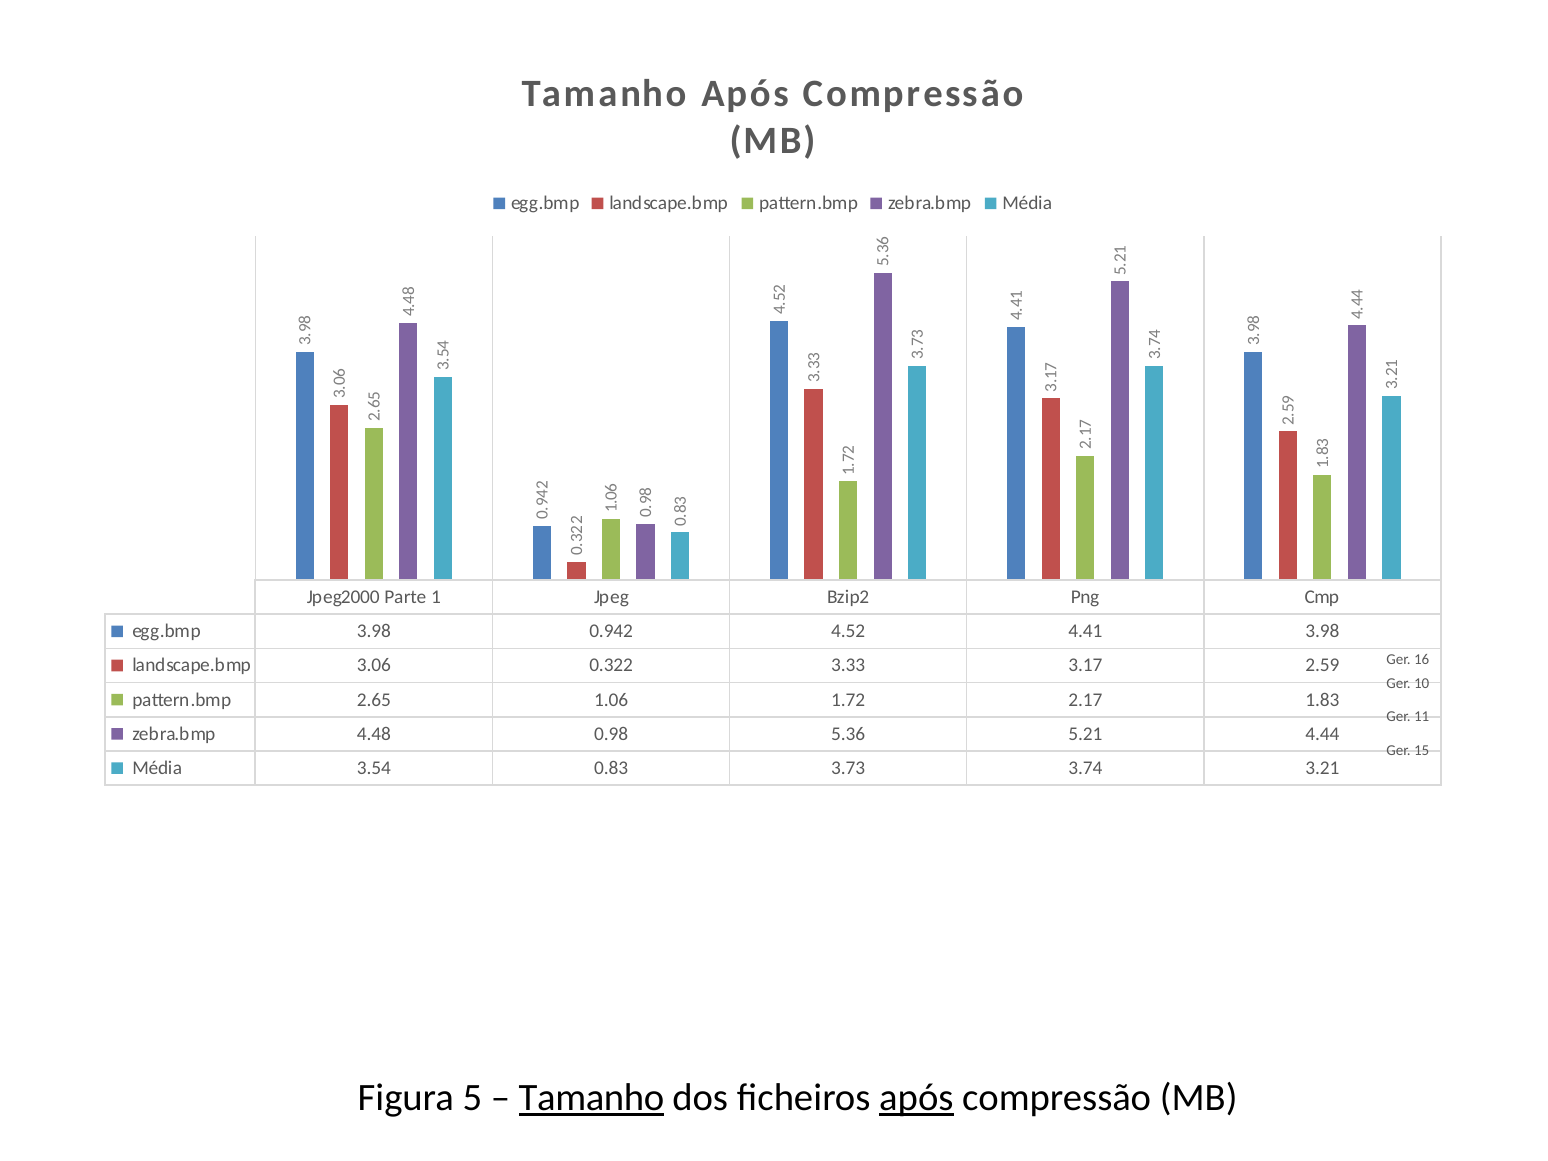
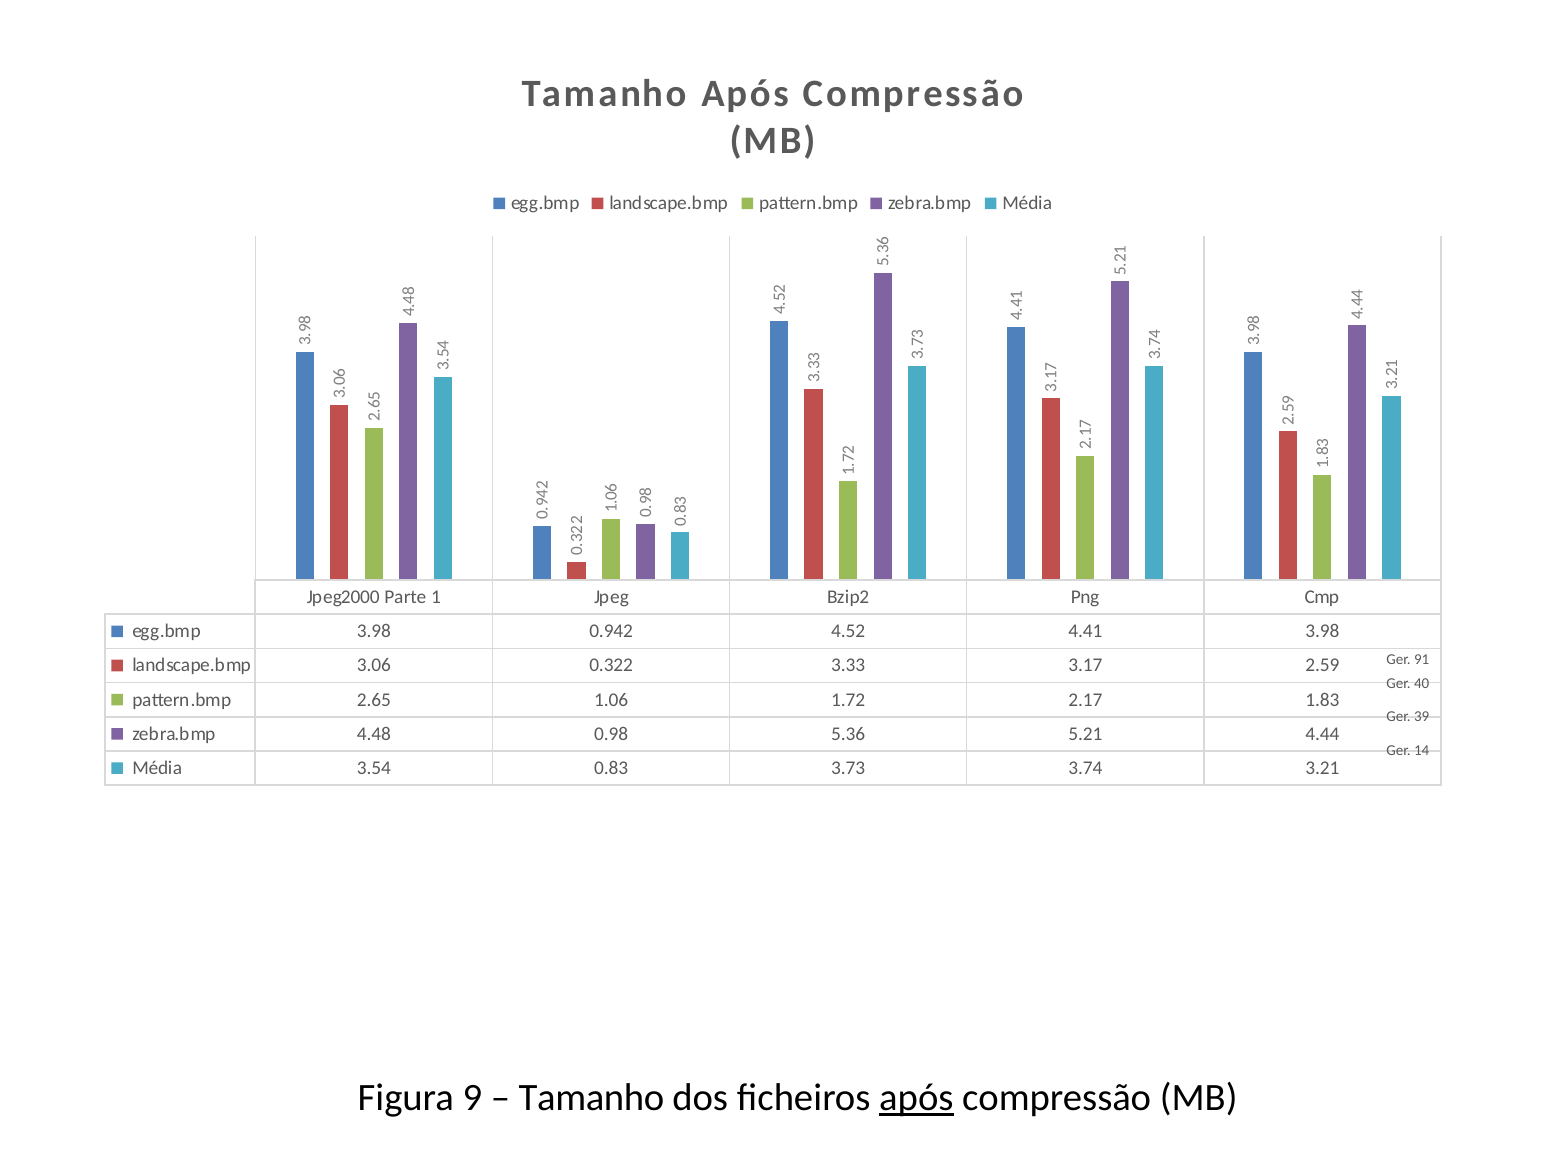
16: 16 -> 91 (1422, 659)
10: 10 -> 40 (1422, 683)
11: 11 -> 39 (1422, 717)
15: 15 -> 14 (1422, 751)
Figura 5: 5 -> 9 (472, 1098)
Tamanho underline: present -> none (591, 1098)
